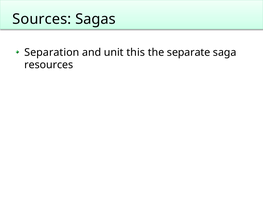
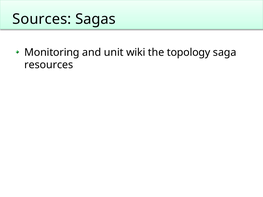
Separation: Separation -> Monitoring (52, 53)
this: this -> wiki (136, 53)
separate: separate -> topology (189, 53)
